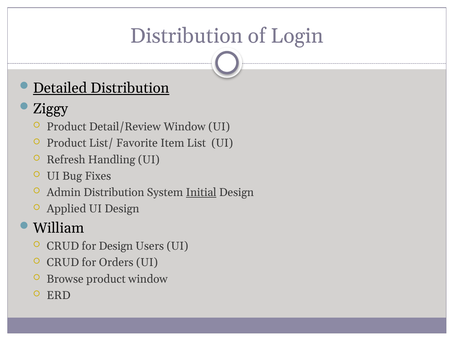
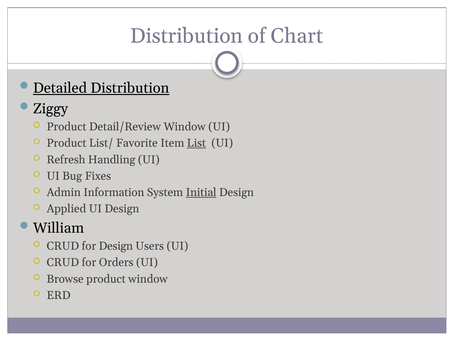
Login: Login -> Chart (297, 36)
List underline: none -> present (196, 143)
Admin Distribution: Distribution -> Information (114, 192)
